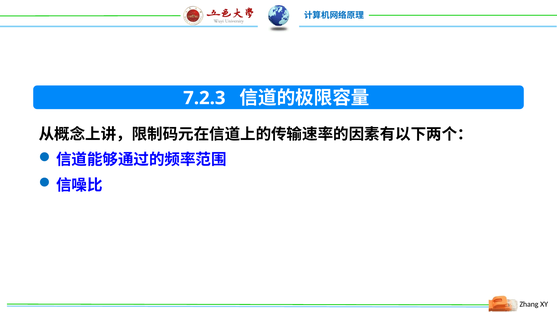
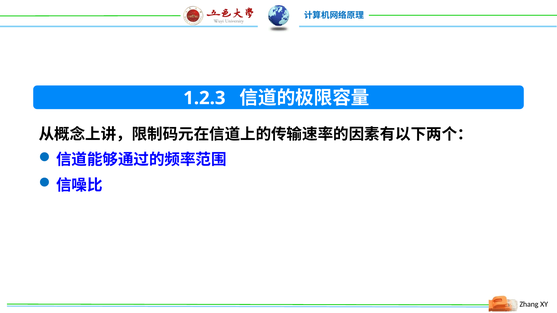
7.2.3: 7.2.3 -> 1.2.3 (204, 98)
